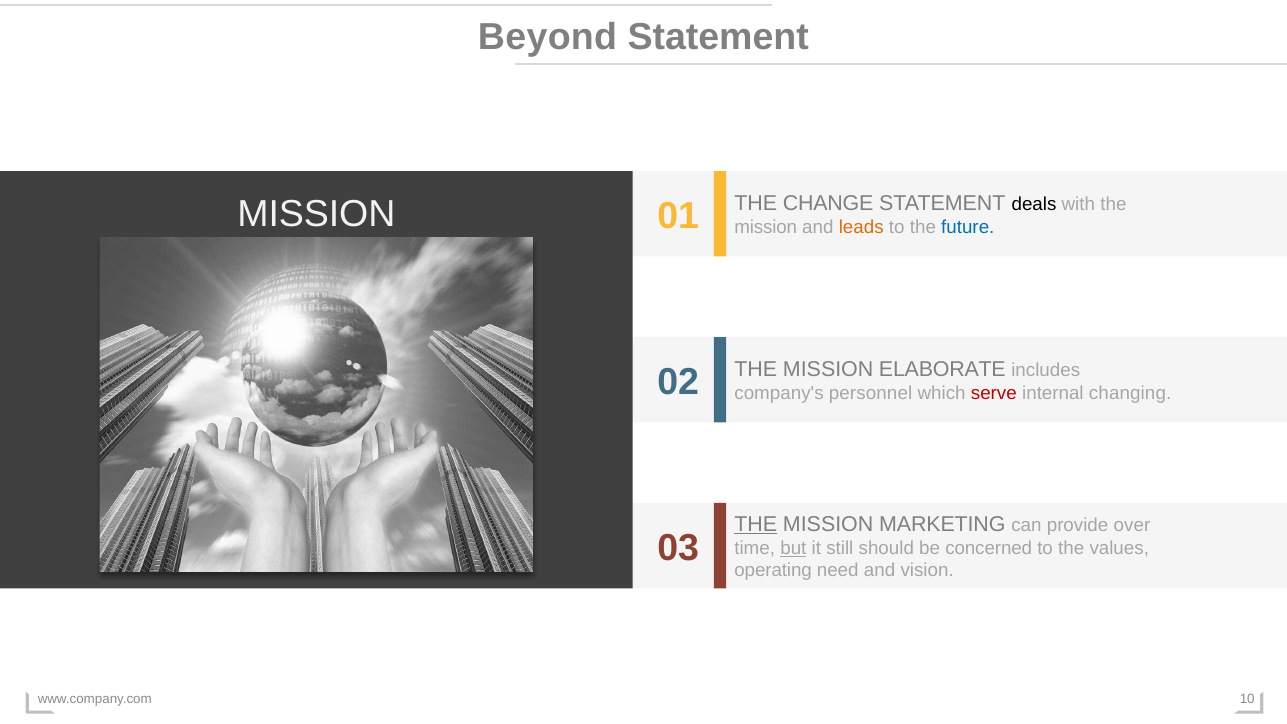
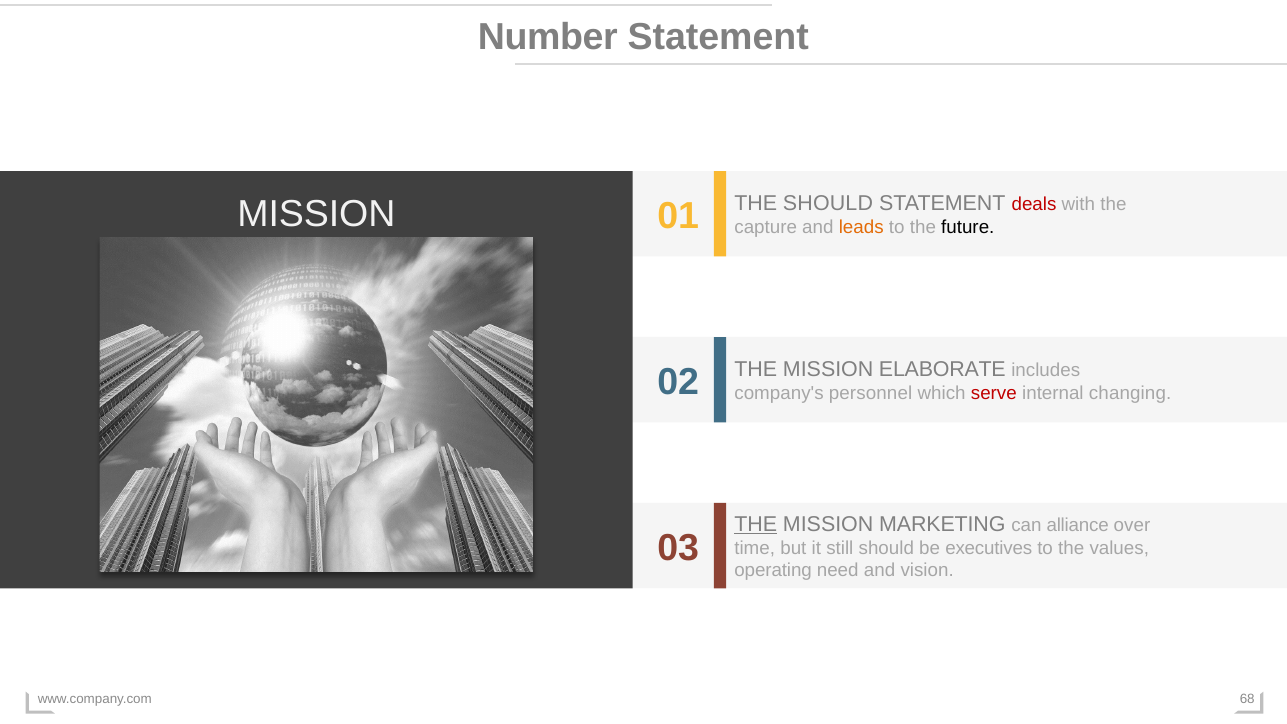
Beyond: Beyond -> Number (548, 37)
THE CHANGE: CHANGE -> SHOULD (828, 204)
deals colour: black -> red (1034, 204)
mission: mission -> capture (766, 227)
future colour: blue -> black (968, 227)
provide: provide -> alliance (1078, 525)
but underline: present -> none (793, 548)
concerned: concerned -> executives (989, 548)
10: 10 -> 68 (1247, 699)
